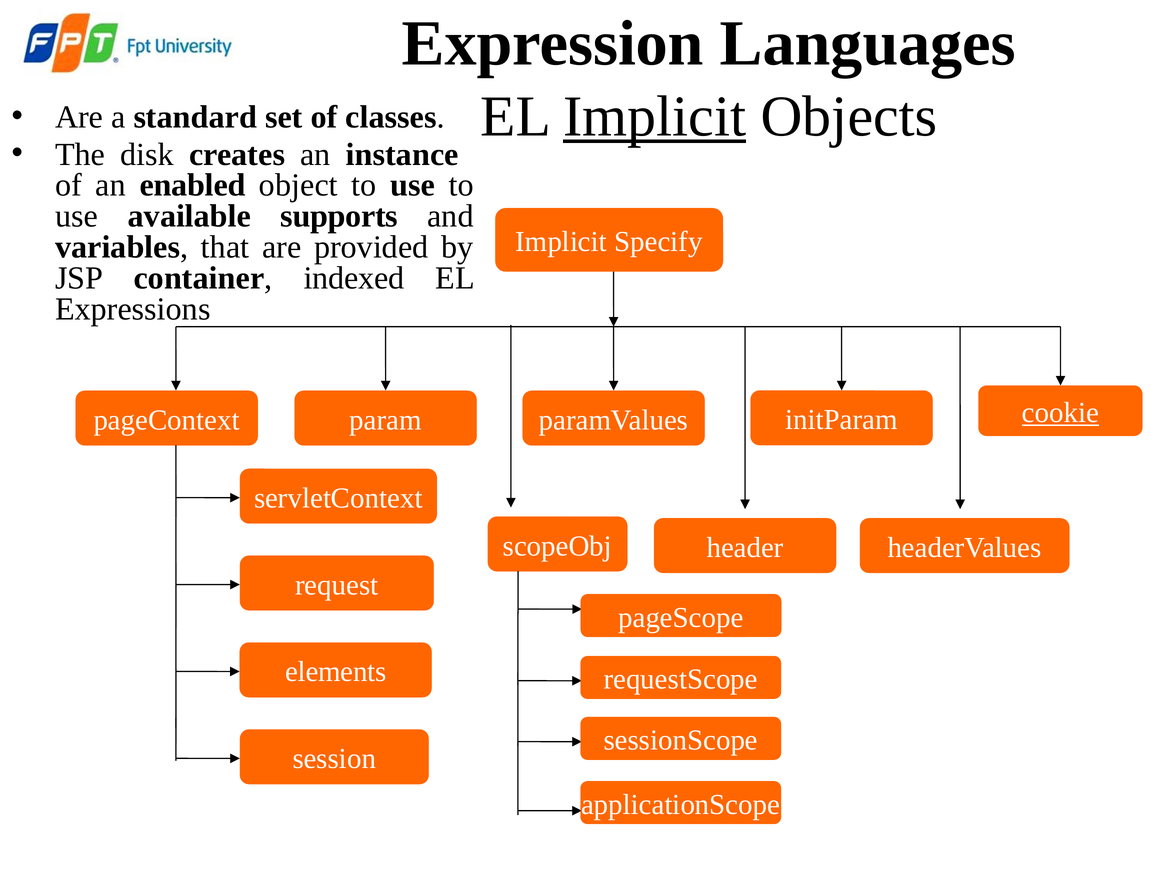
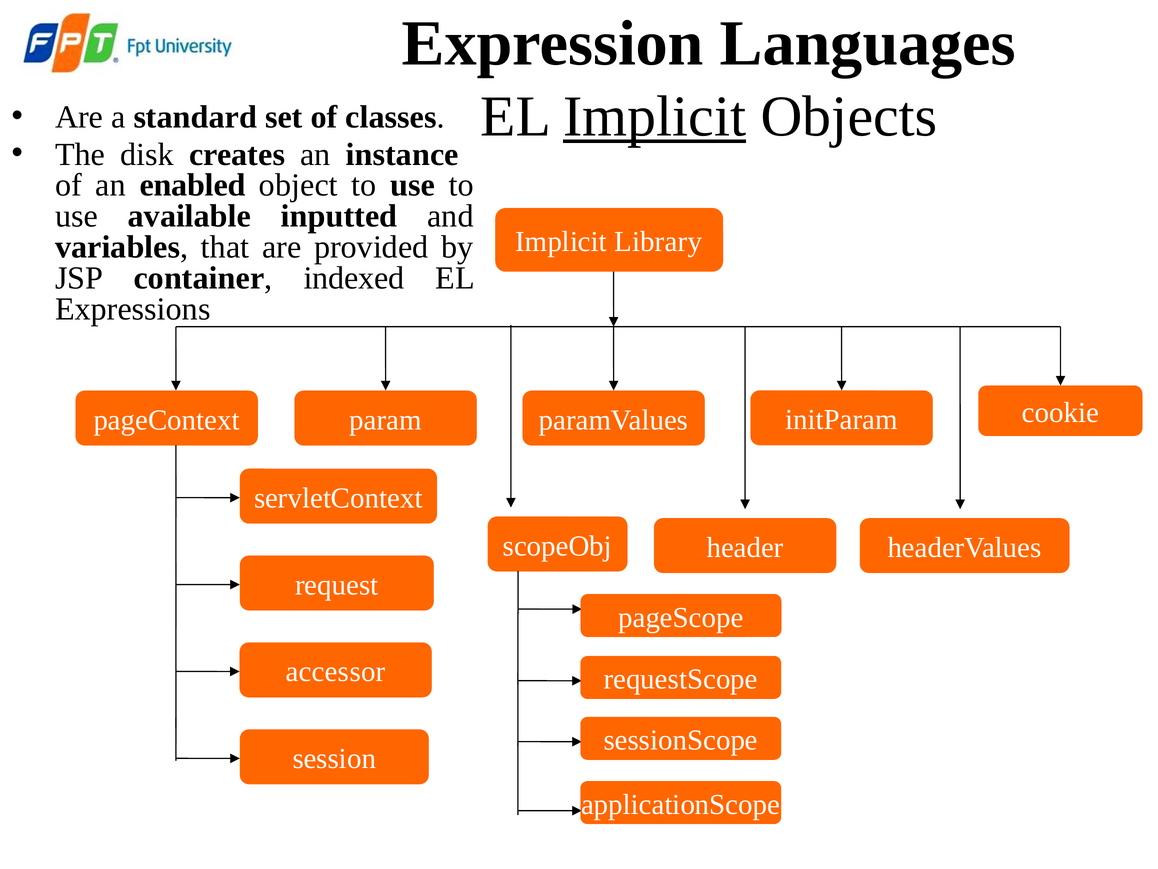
supports: supports -> inputted (339, 216)
Specify: Specify -> Library (658, 242)
cookie underline: present -> none (1060, 412)
elements: elements -> accessor (335, 672)
